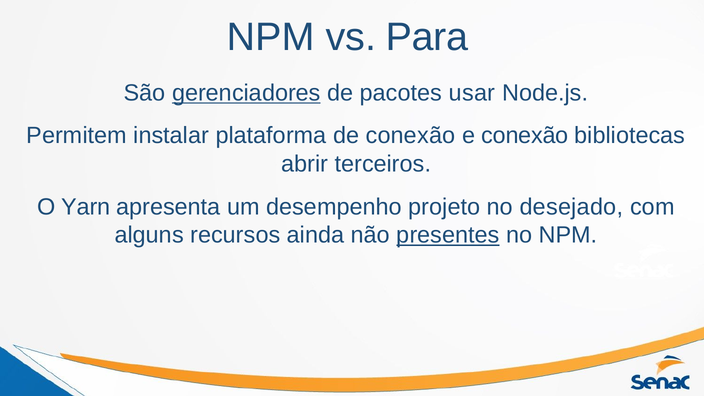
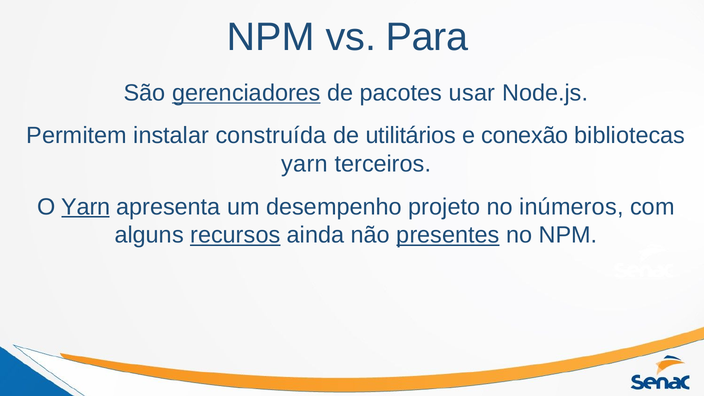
plataforma: plataforma -> construída (271, 136)
de conexão: conexão -> utilitários (411, 136)
abrir: abrir -> yarn (304, 164)
Yarn underline: none -> present (86, 207)
desejado: desejado -> inúmeros (571, 207)
recursos underline: none -> present (235, 235)
